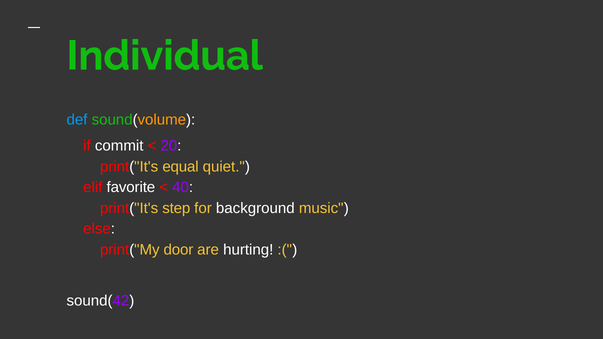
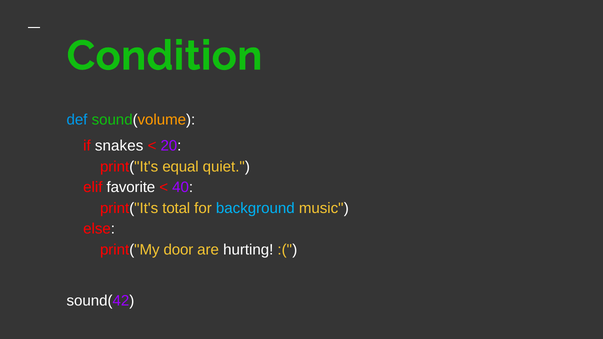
Individual: Individual -> Condition (164, 56)
commit: commit -> snakes (119, 146)
step: step -> total (176, 208)
background colour: white -> light blue (255, 208)
